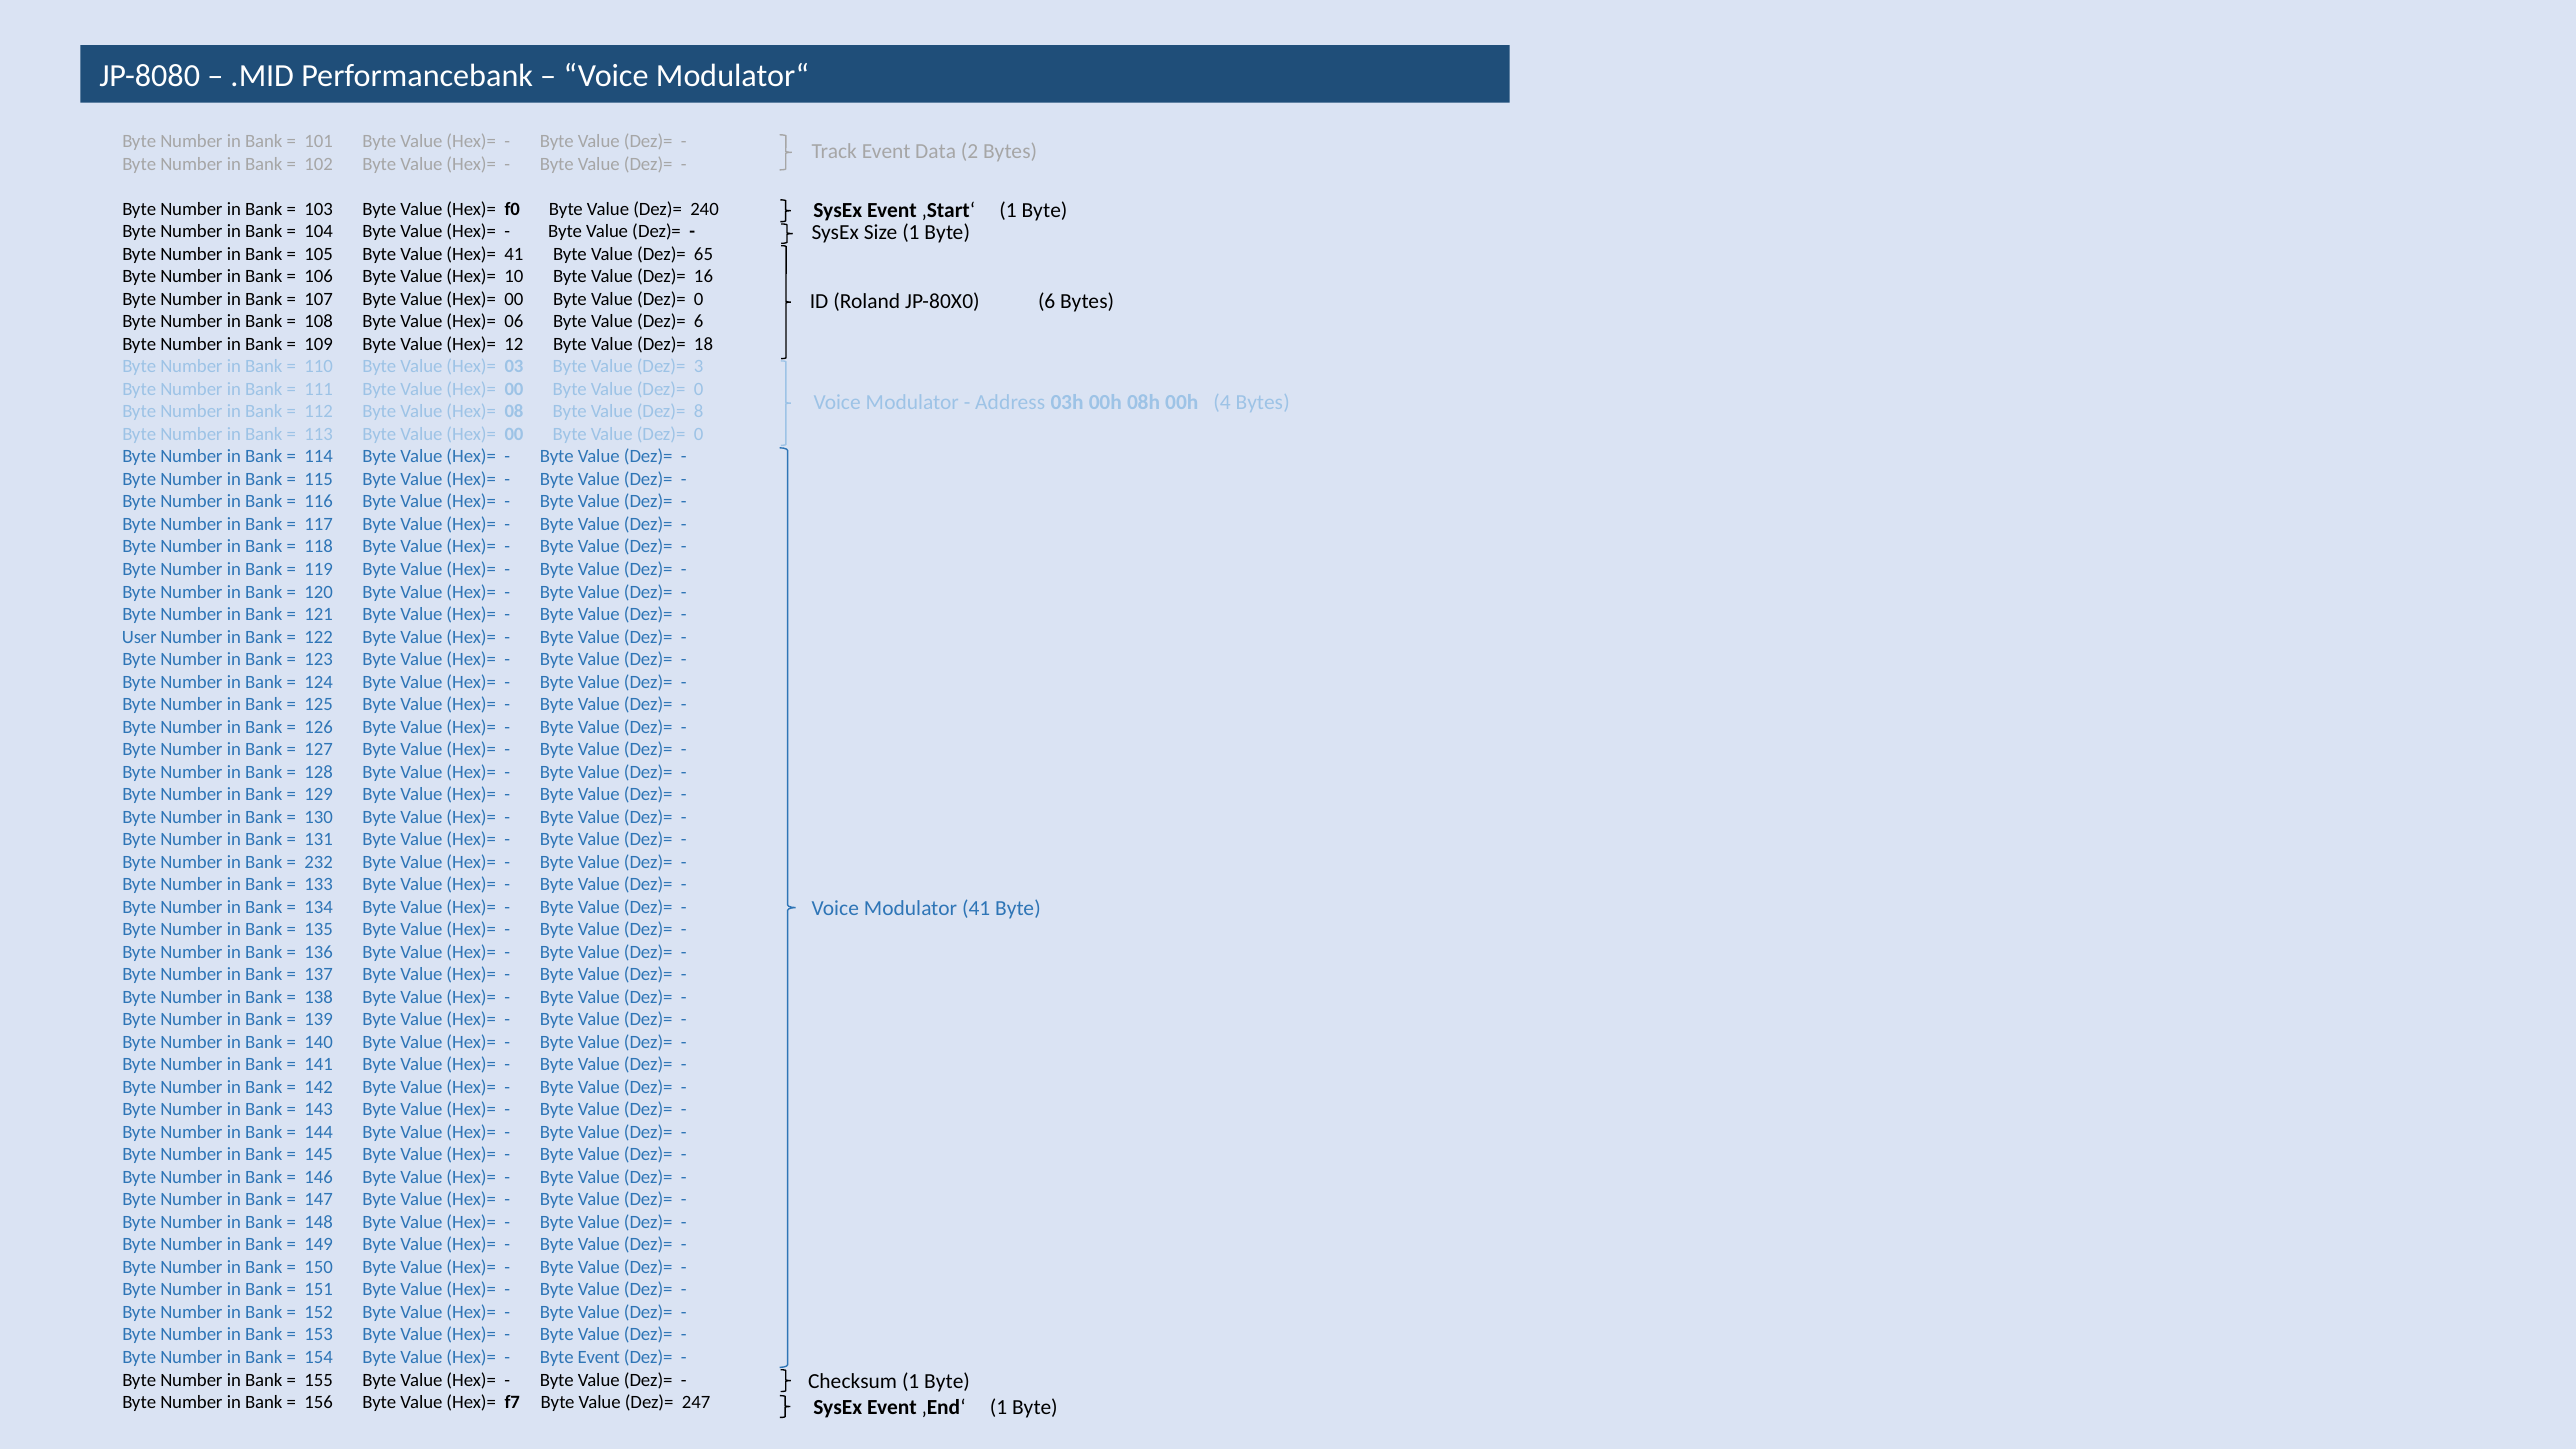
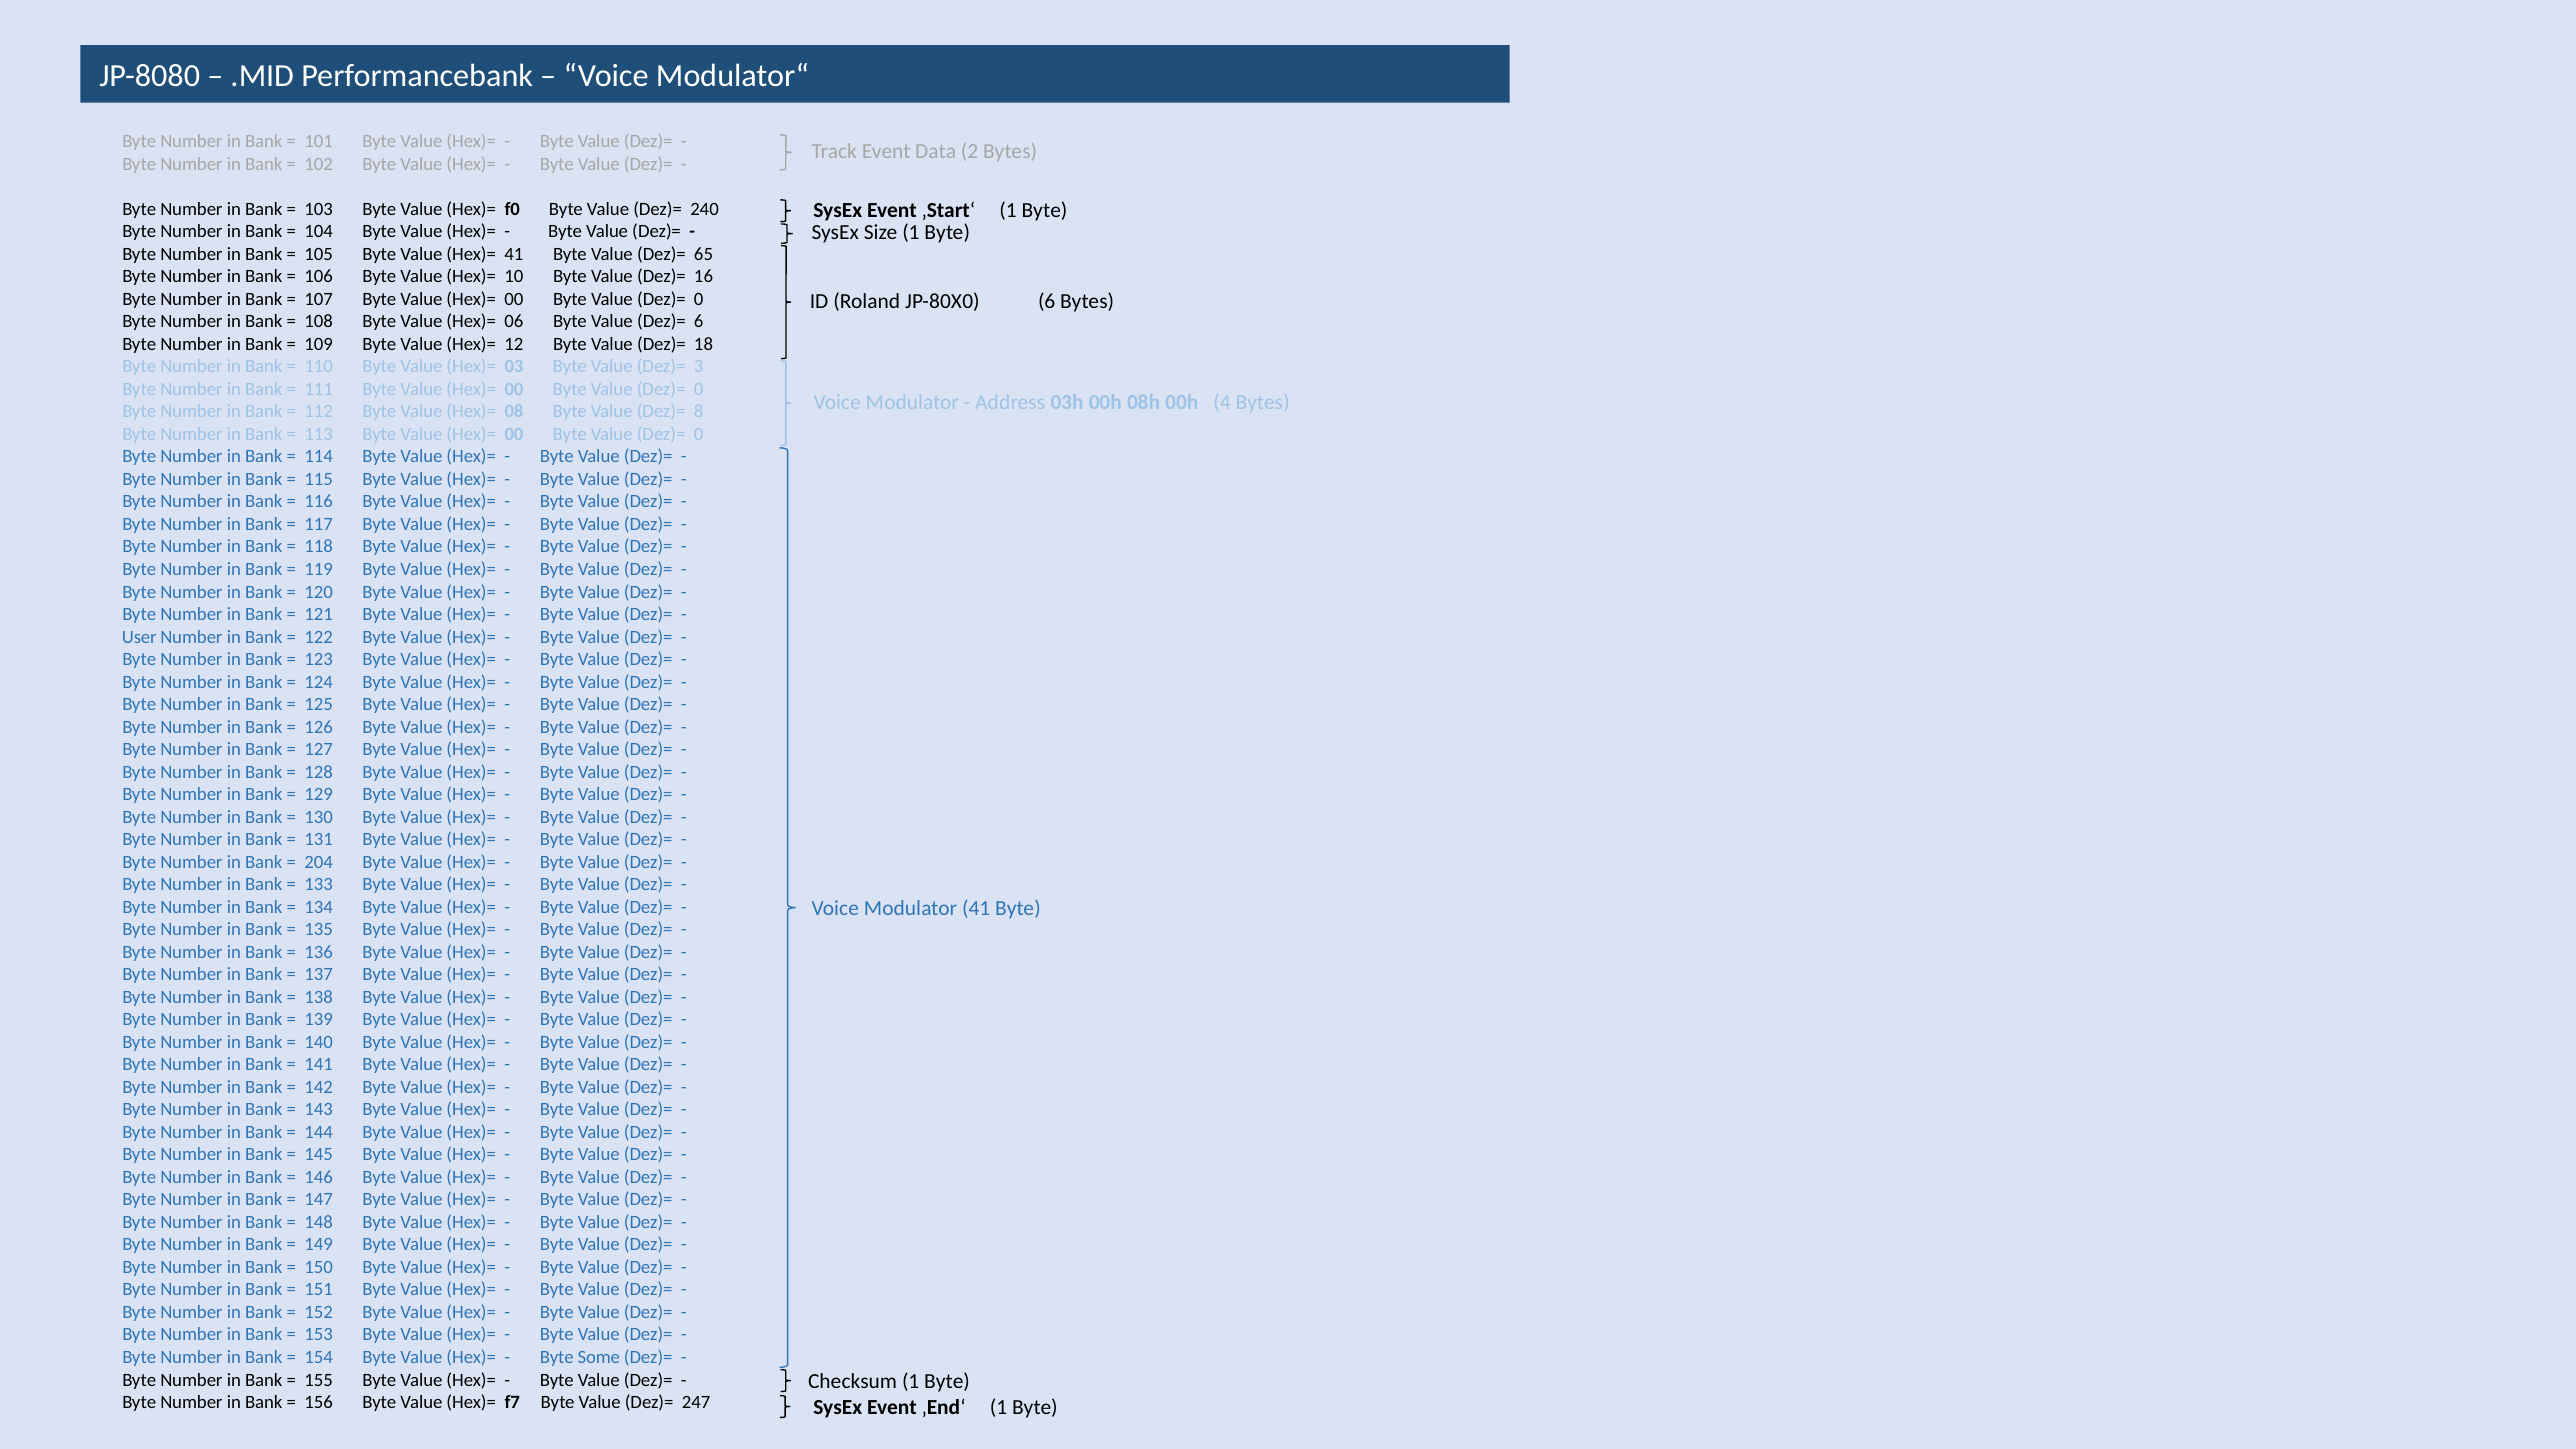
232: 232 -> 204 (319, 862)
Byte Event: Event -> Some (599, 1357)
